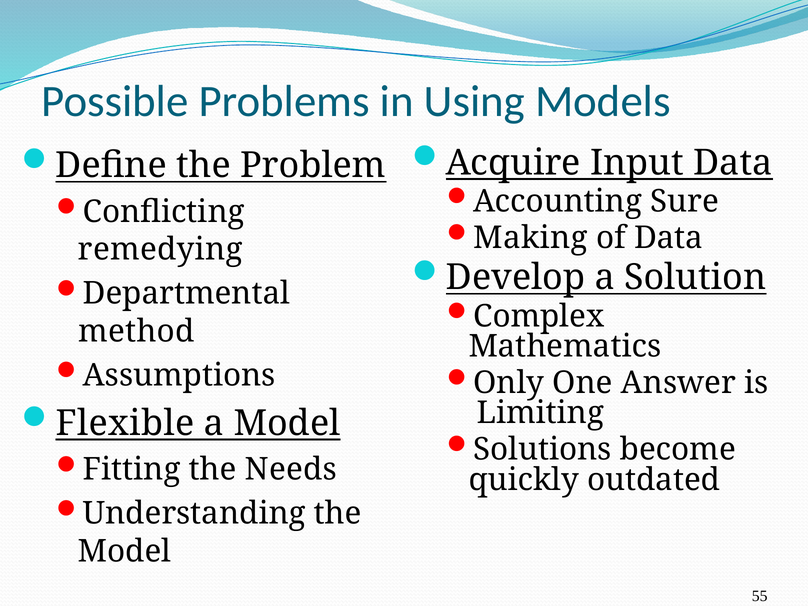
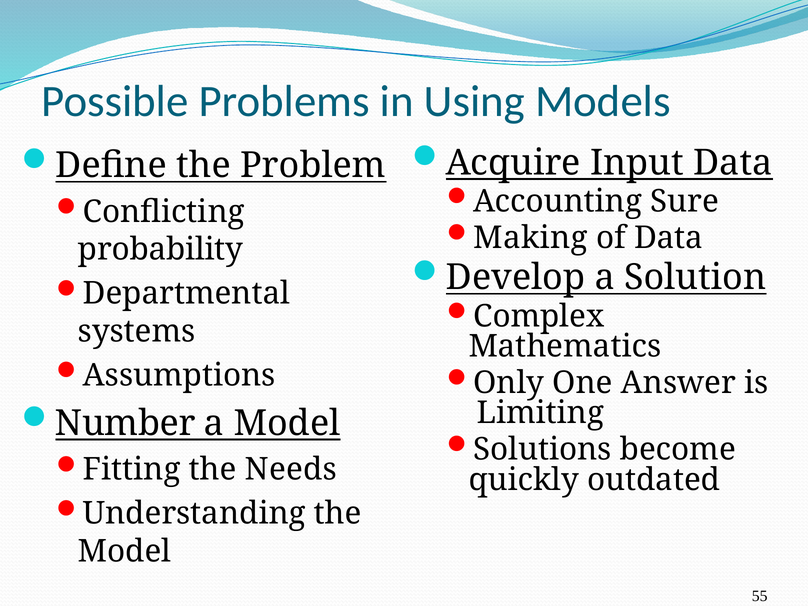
remedying: remedying -> probability (160, 249)
method: method -> systems (137, 331)
Flexible: Flexible -> Number (125, 423)
